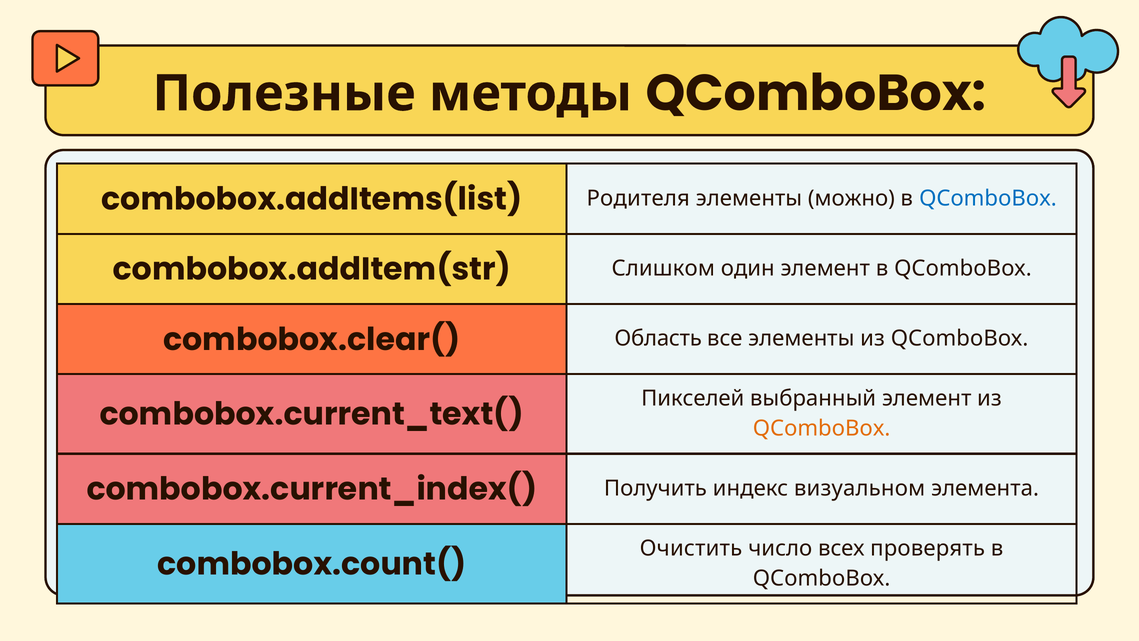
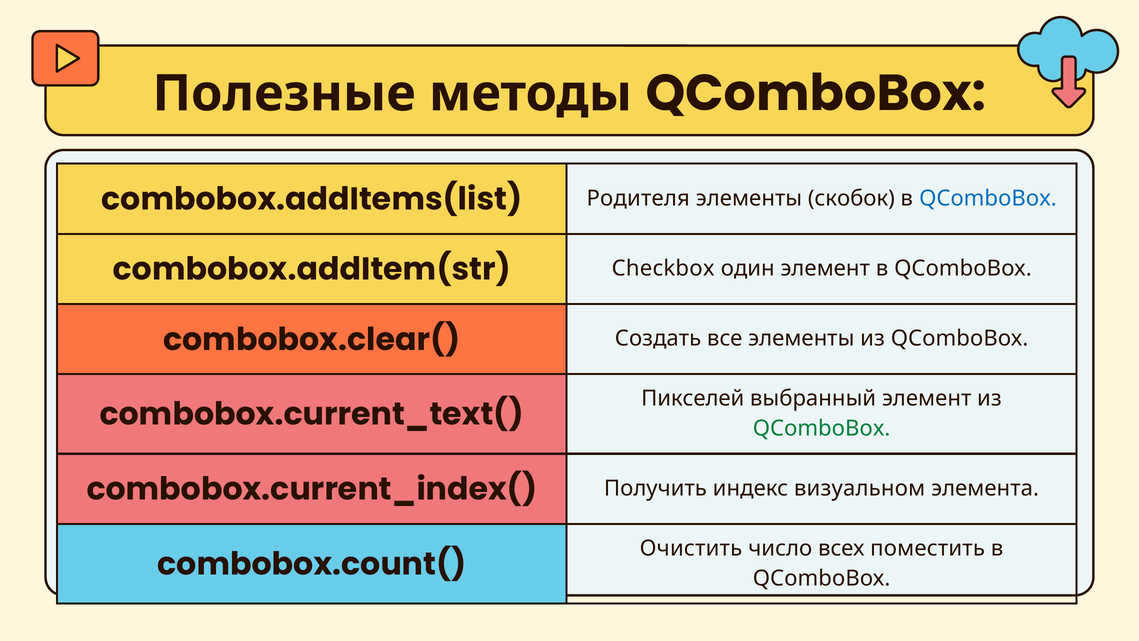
можно: можно -> скобок (851, 198)
Слишком: Слишком -> Checkbox (663, 268)
Область: Область -> Создать (658, 338)
QComboBox colour: orange -> green (822, 428)
проверять: проверять -> поместить (928, 548)
